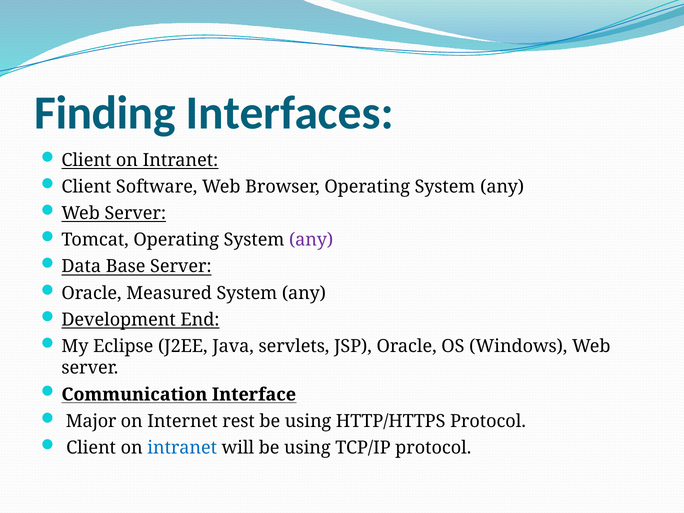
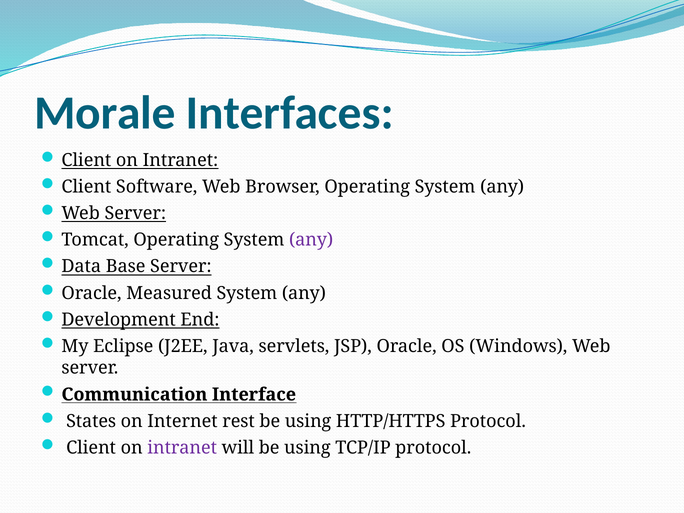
Finding: Finding -> Morale (105, 113)
Major: Major -> States (91, 421)
intranet colour: blue -> purple (182, 448)
